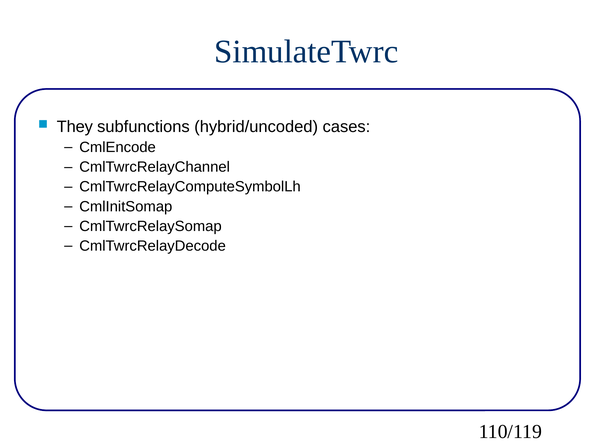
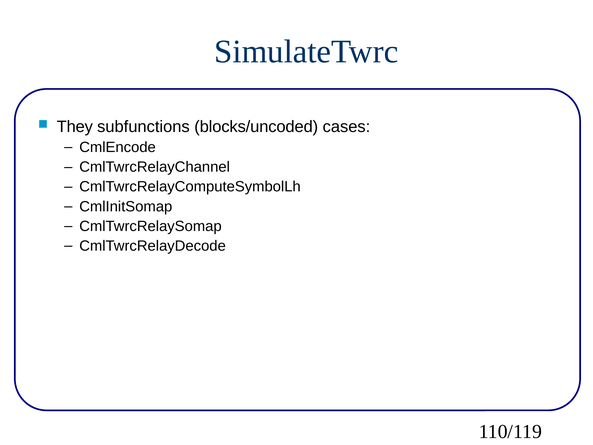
hybrid/uncoded: hybrid/uncoded -> blocks/uncoded (256, 127)
